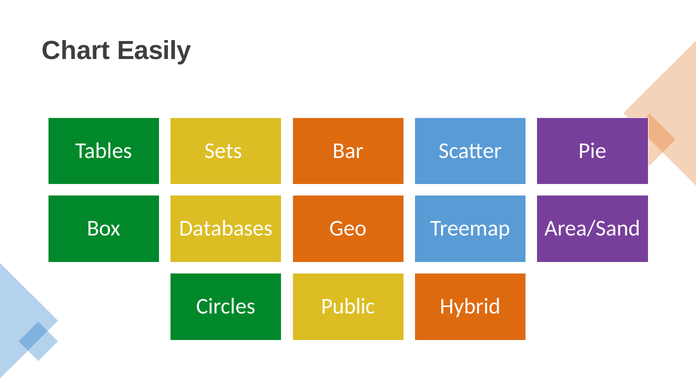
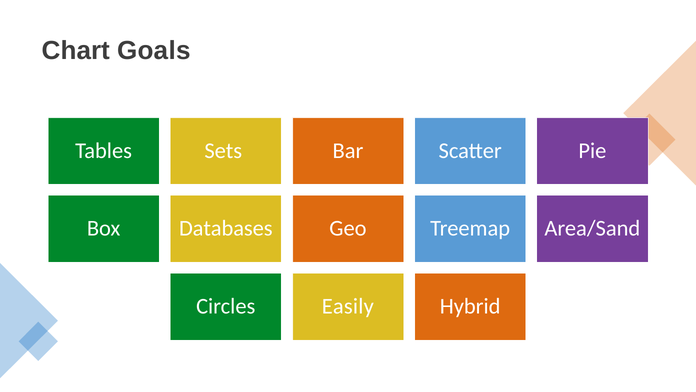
Easily: Easily -> Goals (154, 51)
Public: Public -> Easily (348, 306)
